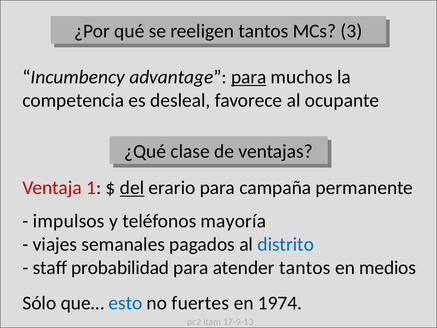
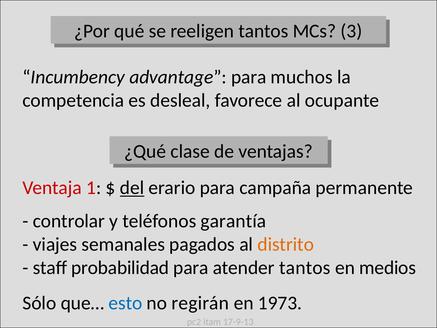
para underline: present -> none (249, 77)
impulsos: impulsos -> controlar (69, 221)
mayoría: mayoría -> garantía (233, 221)
distrito colour: blue -> orange (286, 244)
fuertes: fuertes -> regirán (200, 303)
1974: 1974 -> 1973 (280, 303)
